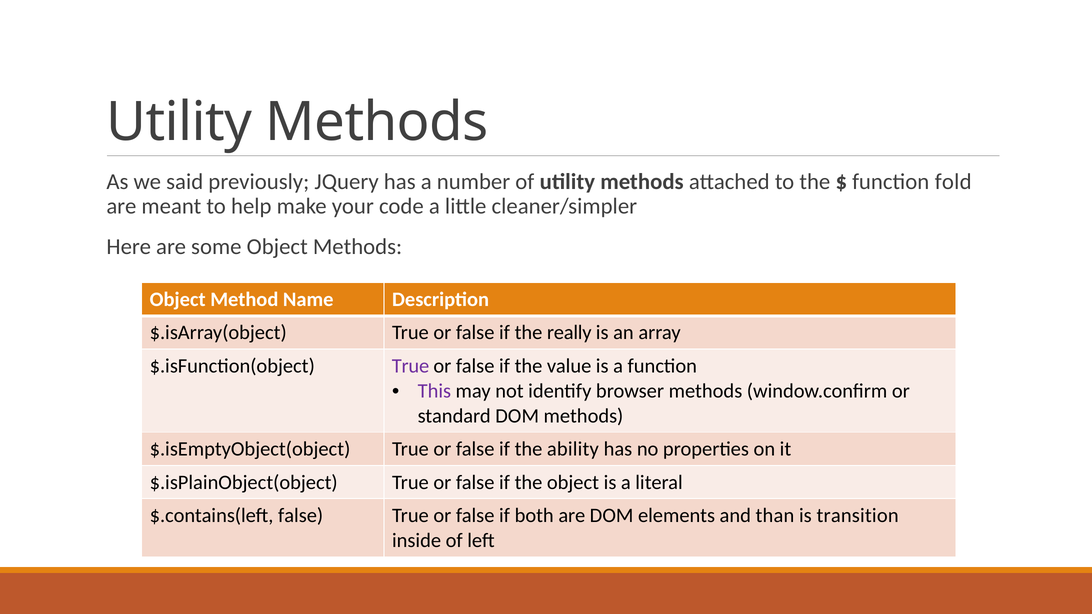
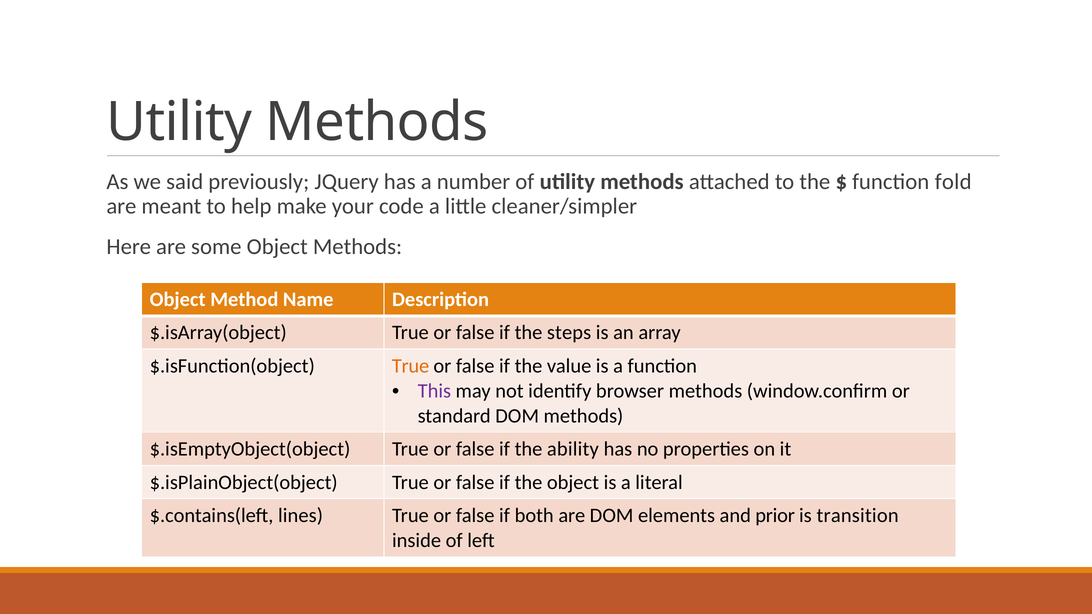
really: really -> steps (569, 333)
True colour: purple -> orange (411, 366)
$.contains(left false: false -> lines (301, 516)
than: than -> prior (775, 516)
